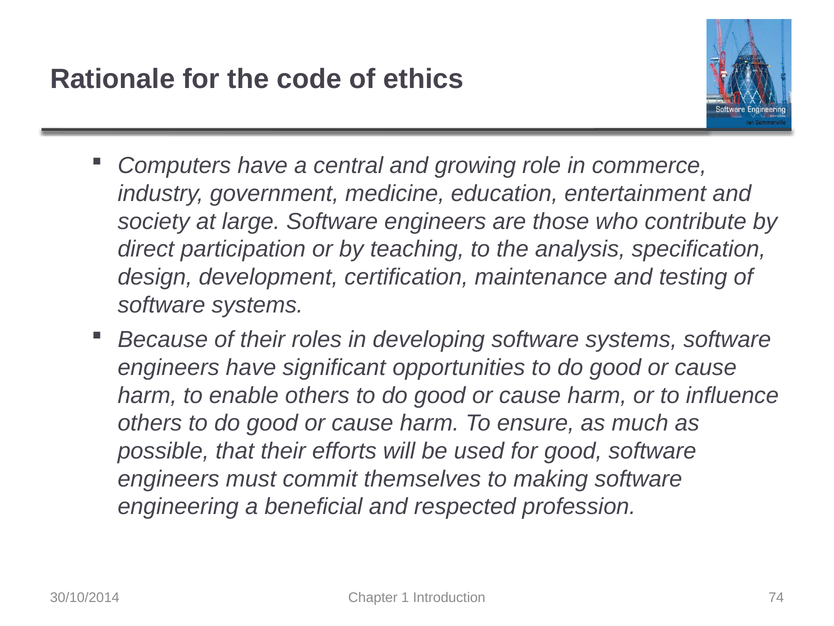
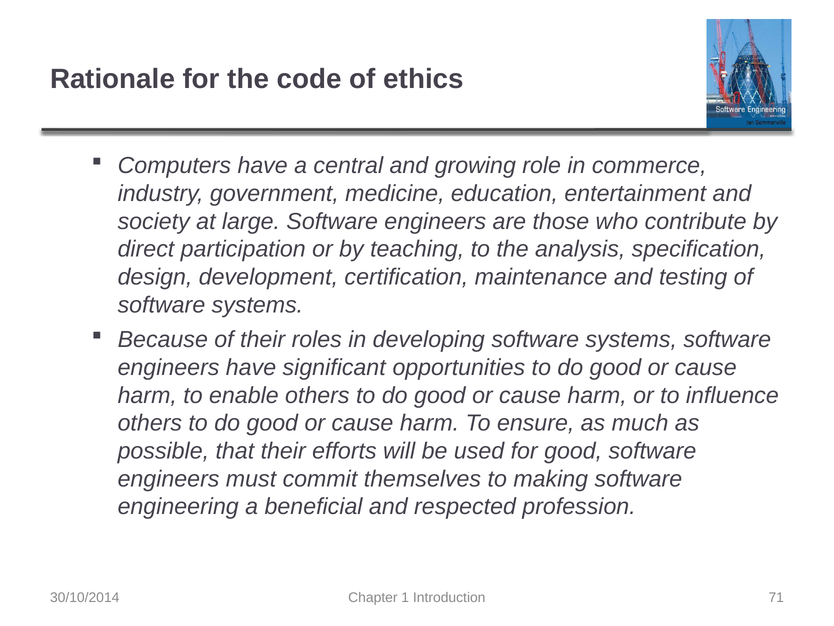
74: 74 -> 71 (776, 597)
